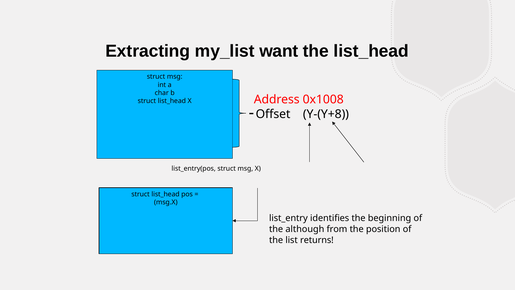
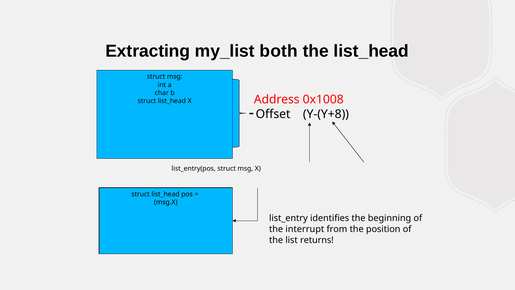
want: want -> both (279, 51)
although: although -> interrupt (305, 229)
